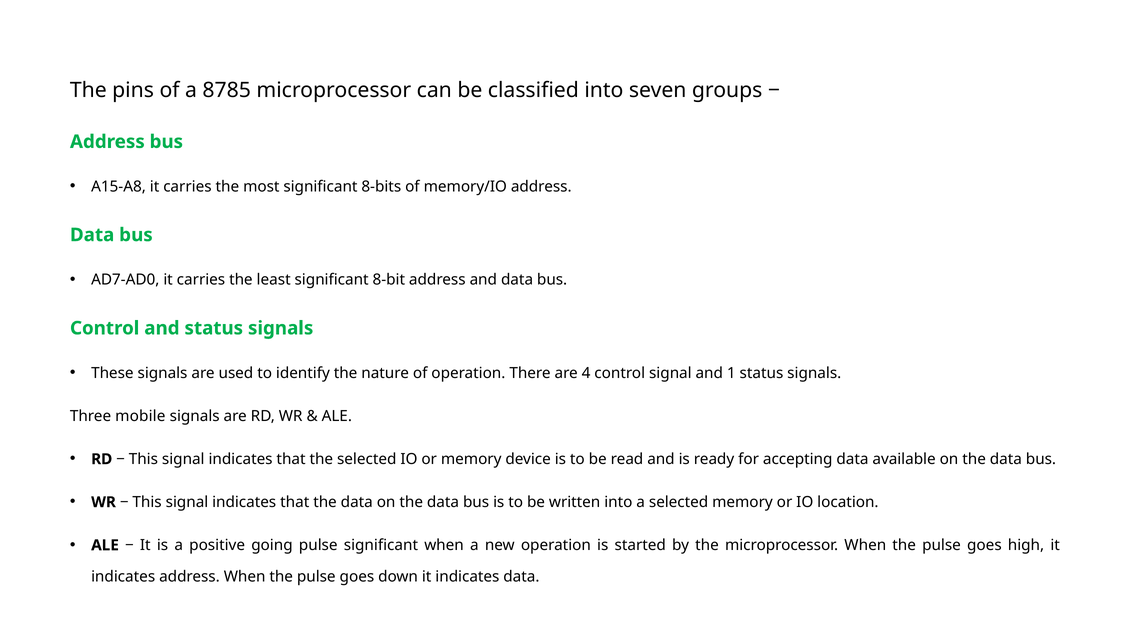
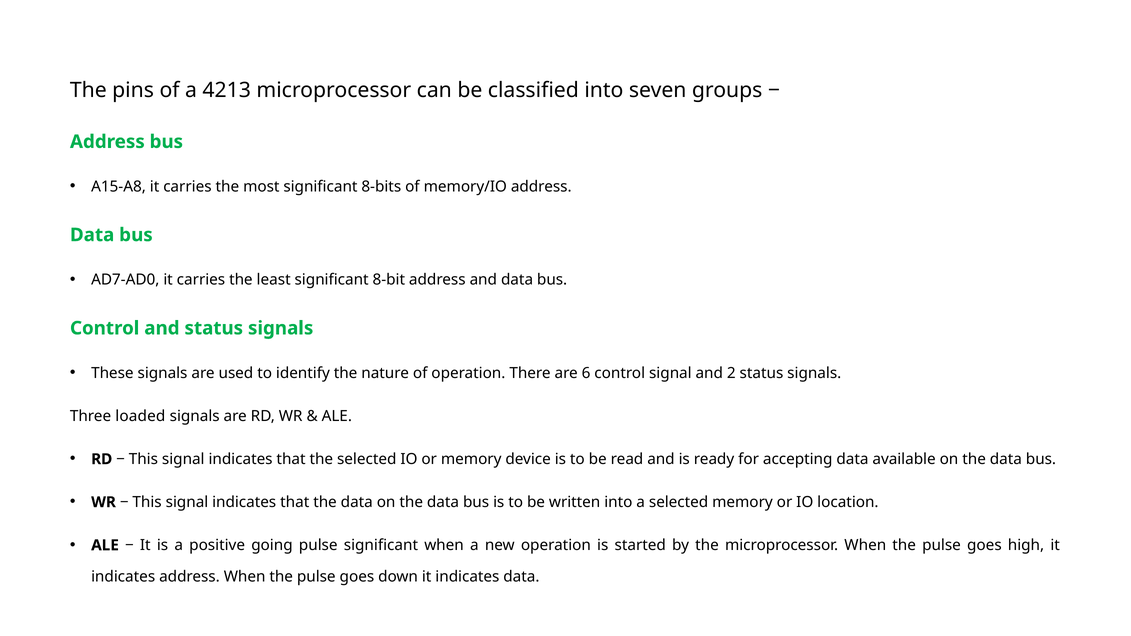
8785: 8785 -> 4213 (227, 90)
4: 4 -> 6 (586, 373)
1: 1 -> 2 (731, 373)
mobile: mobile -> loaded (140, 416)
